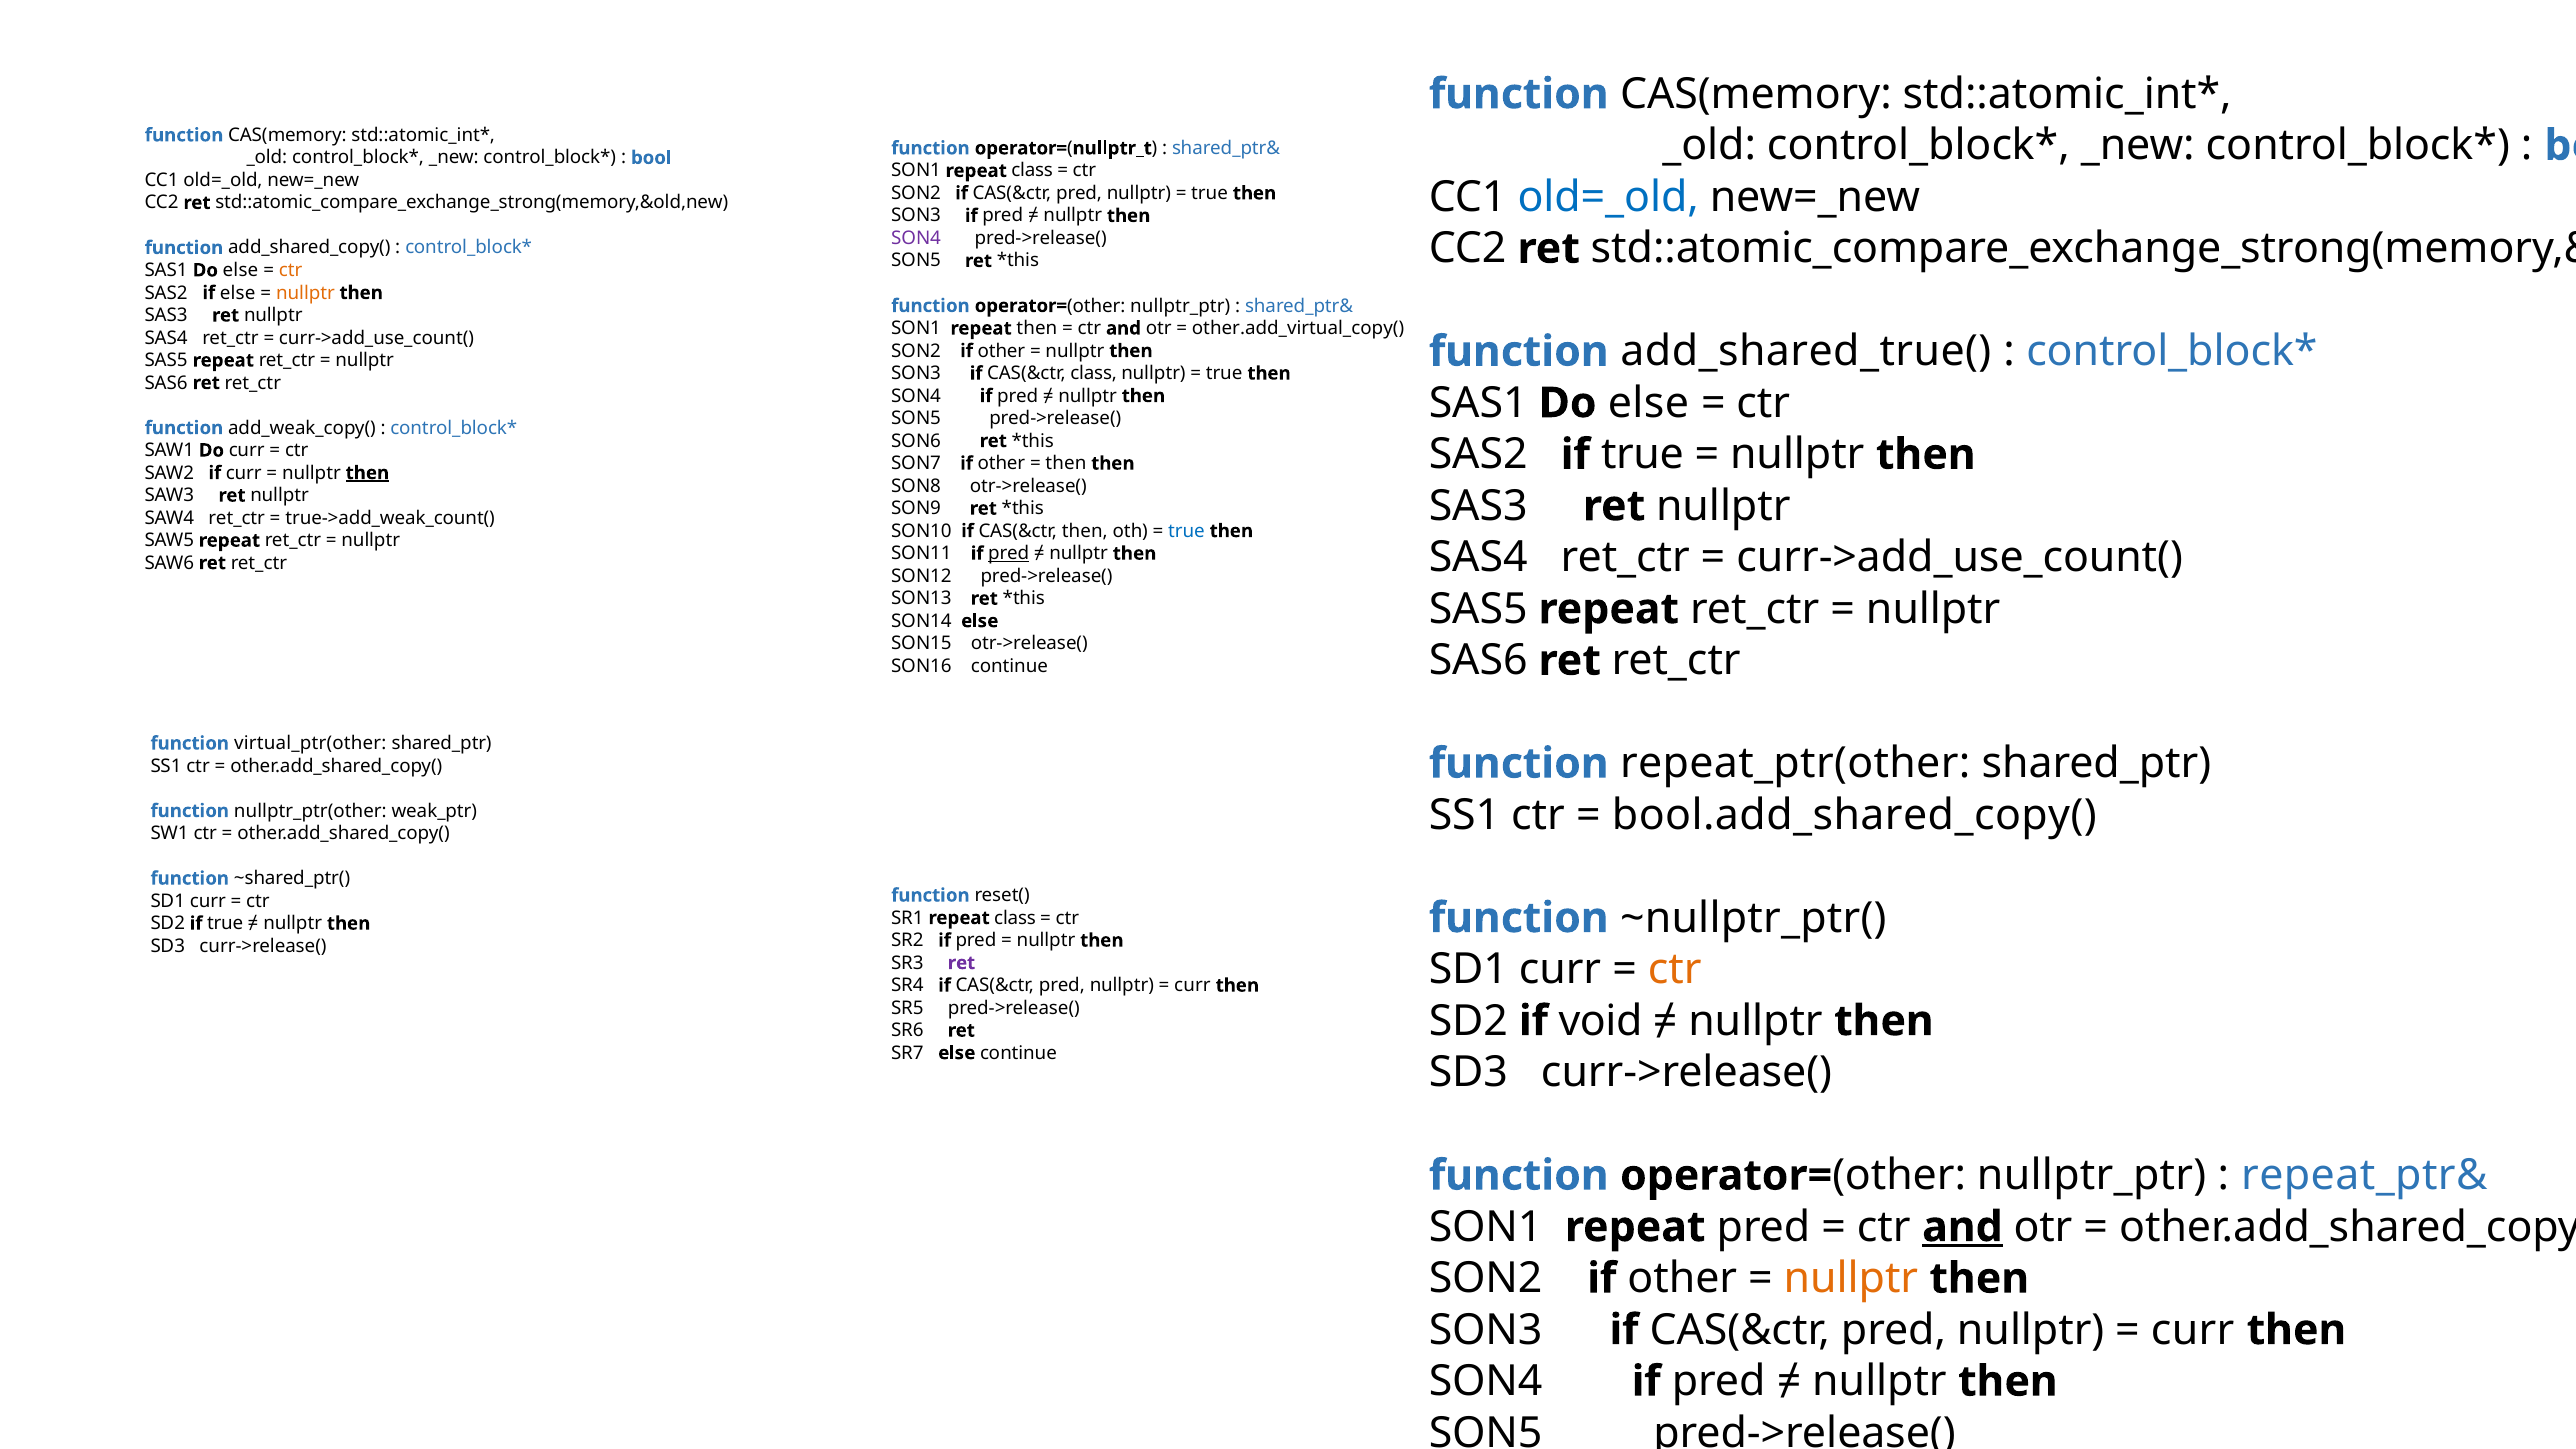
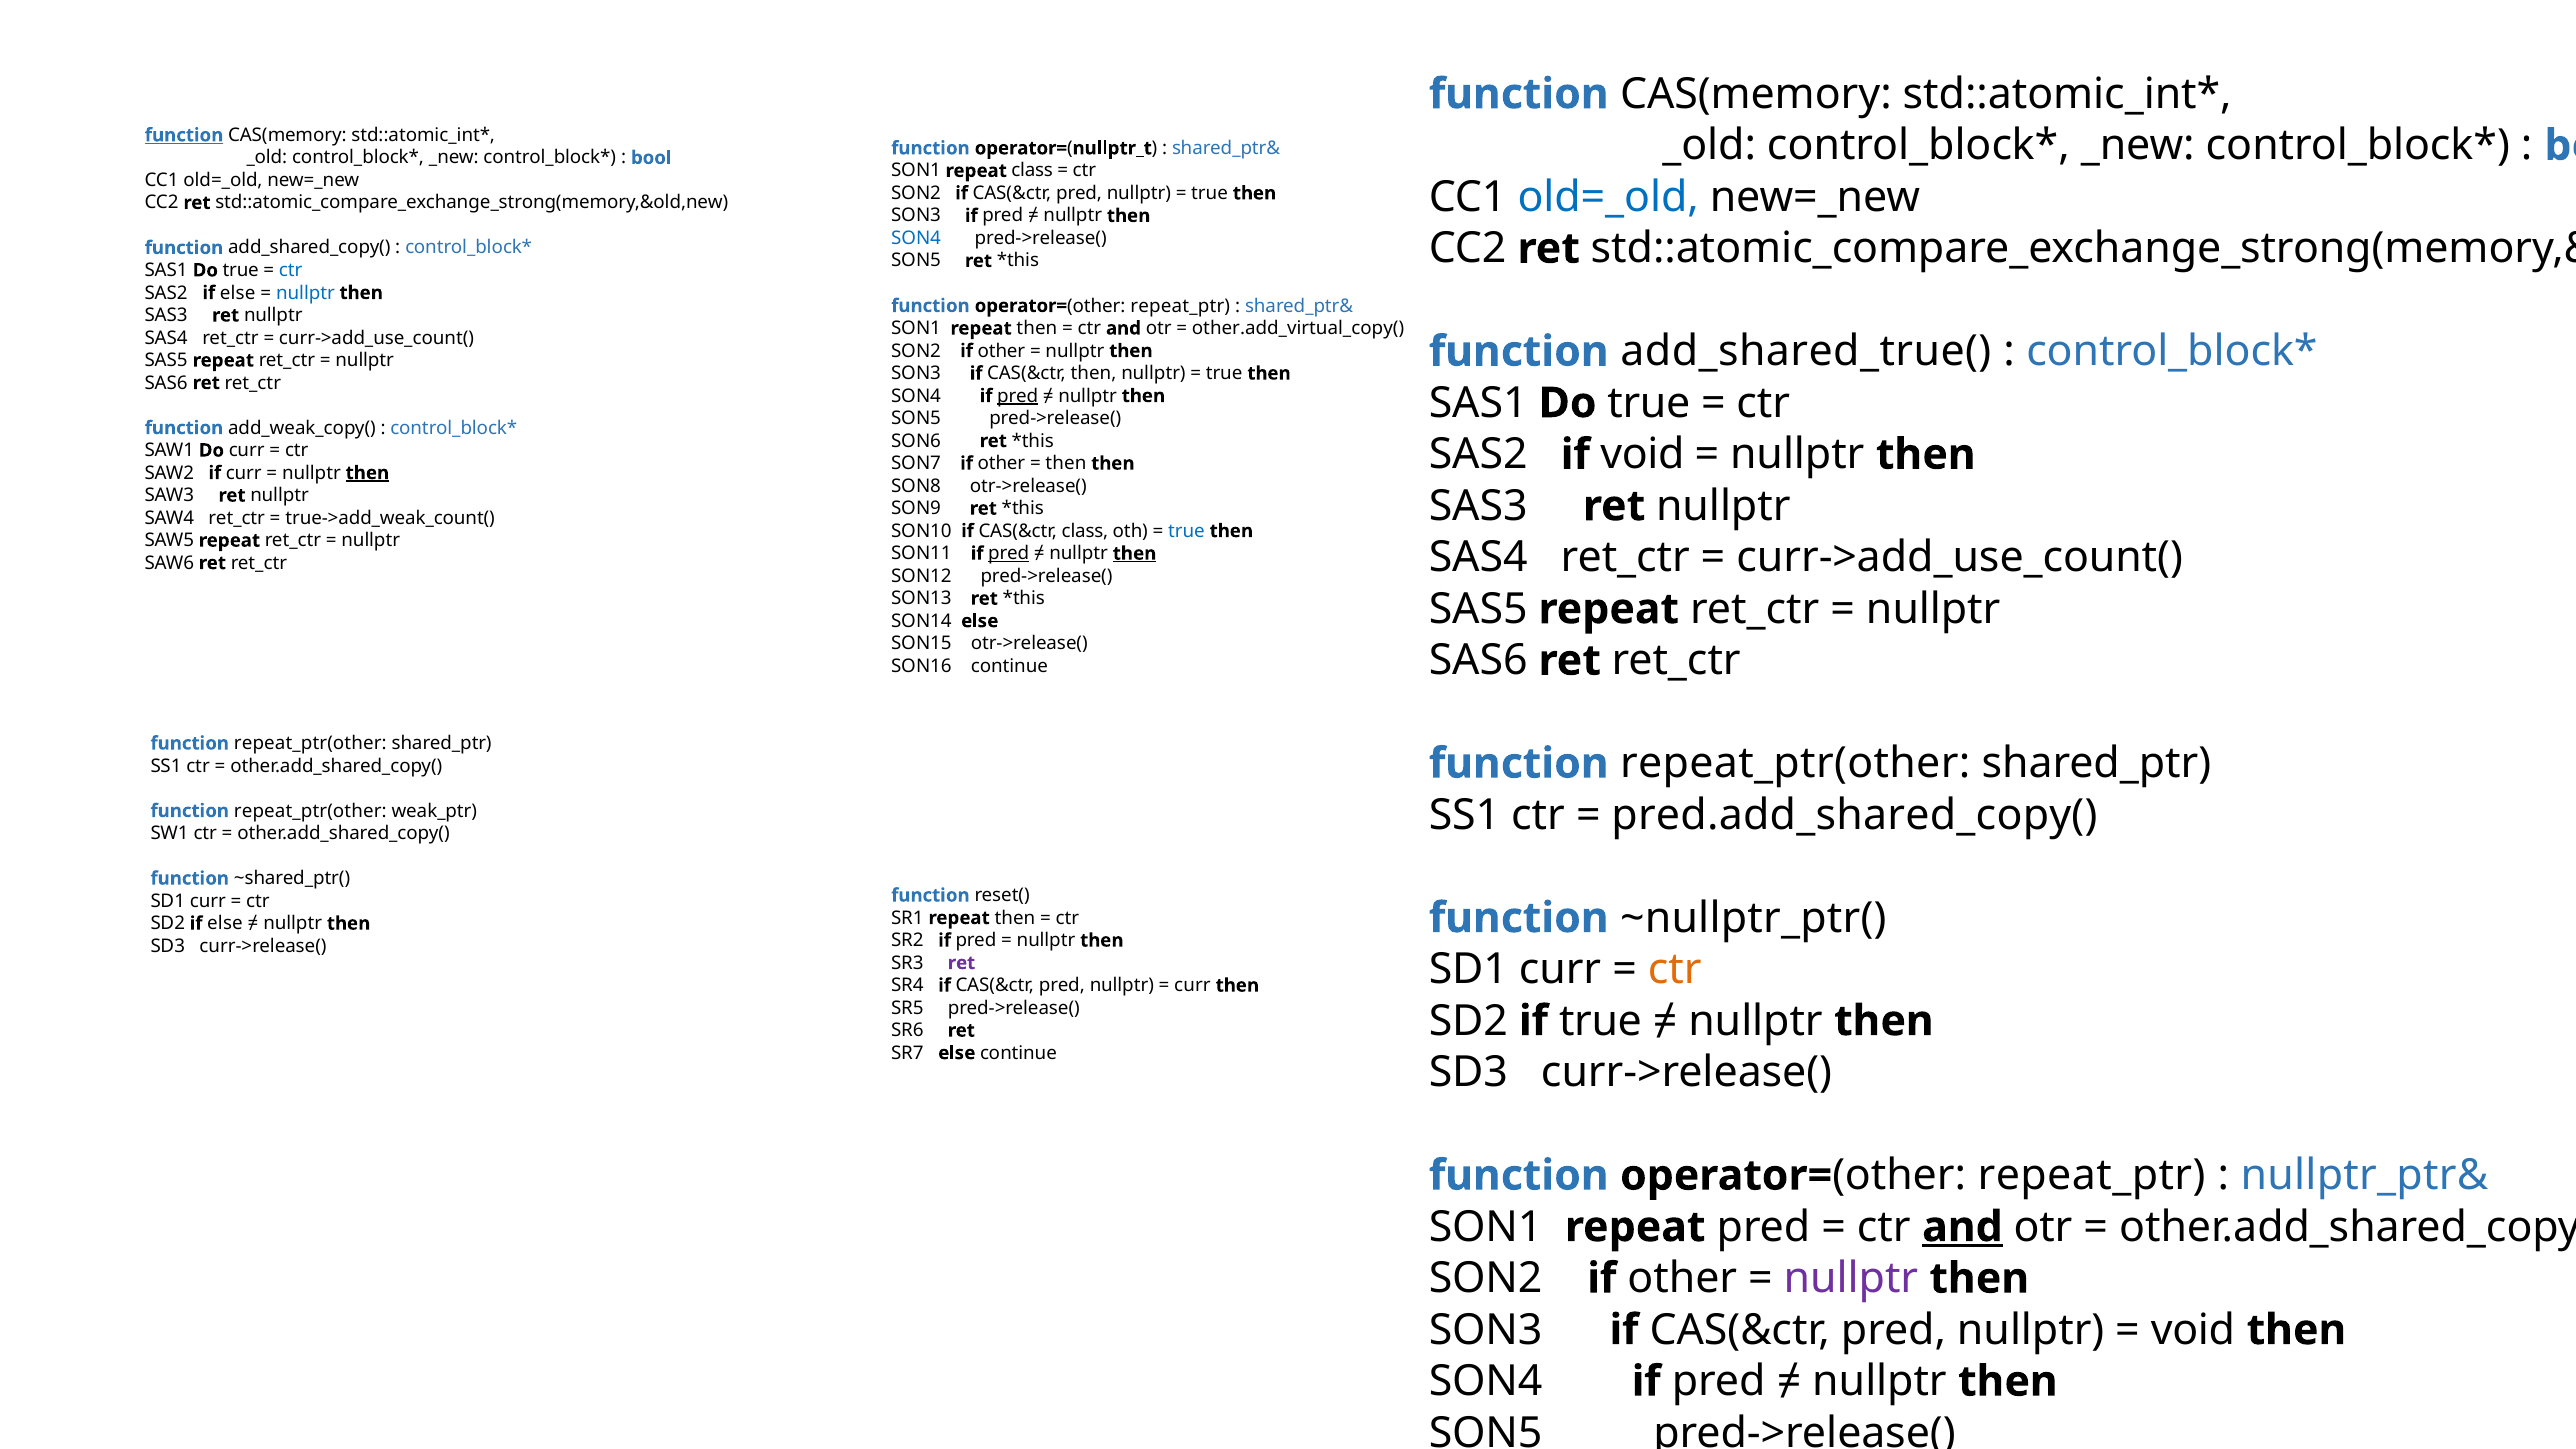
function underline: none -> present (184, 135)
SON4 colour: purple -> blue (916, 238)
else: else -> true (241, 270)
ctr colour: orange -> blue (291, 270)
nullptr colour: orange -> blue (305, 293)
nullptr_ptr: nullptr_ptr -> repeat_ptr (1180, 306)
CAS(&ctr class: class -> then (1094, 373)
pred underline: none -> present (1018, 396)
else: else -> true (1649, 403)
SAS2 if true: true -> void (1642, 455)
CAS(&ctr then: then -> class (1085, 531)
then underline: none -> present (1135, 553)
virtual_ptr(other: virtual_ptr(other -> repeat_ptr(other (310, 743)
bool.add_shared_copy(: bool.add_shared_copy( -> pred.add_shared_copy( (1854, 815)
nullptr_ptr(other: nullptr_ptr(other -> repeat_ptr(other (310, 811)
SR1 repeat class: class -> then (1015, 918)
SD2 if true: true -> else (225, 923)
if void: void -> true (1601, 1021)
nullptr_ptr: nullptr_ptr -> repeat_ptr (2092, 1176)
repeat_ptr&: repeat_ptr& -> nullptr_ptr& (2364, 1176)
nullptr colour: orange -> purple (1851, 1279)
curr: curr -> void (2193, 1330)
